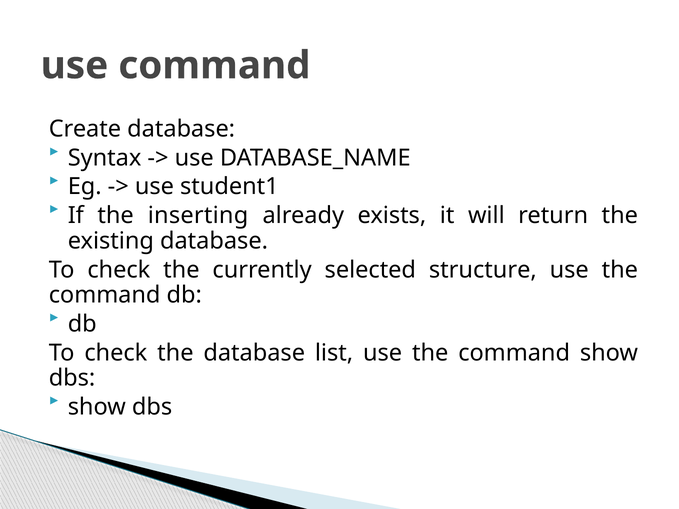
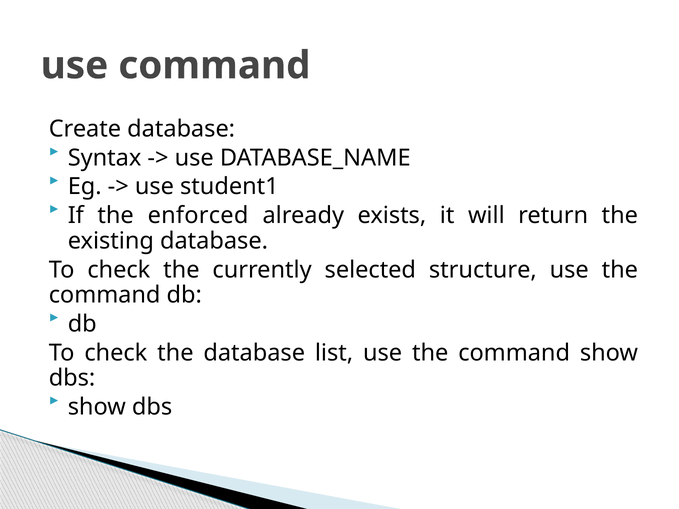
inserting: inserting -> enforced (198, 216)
